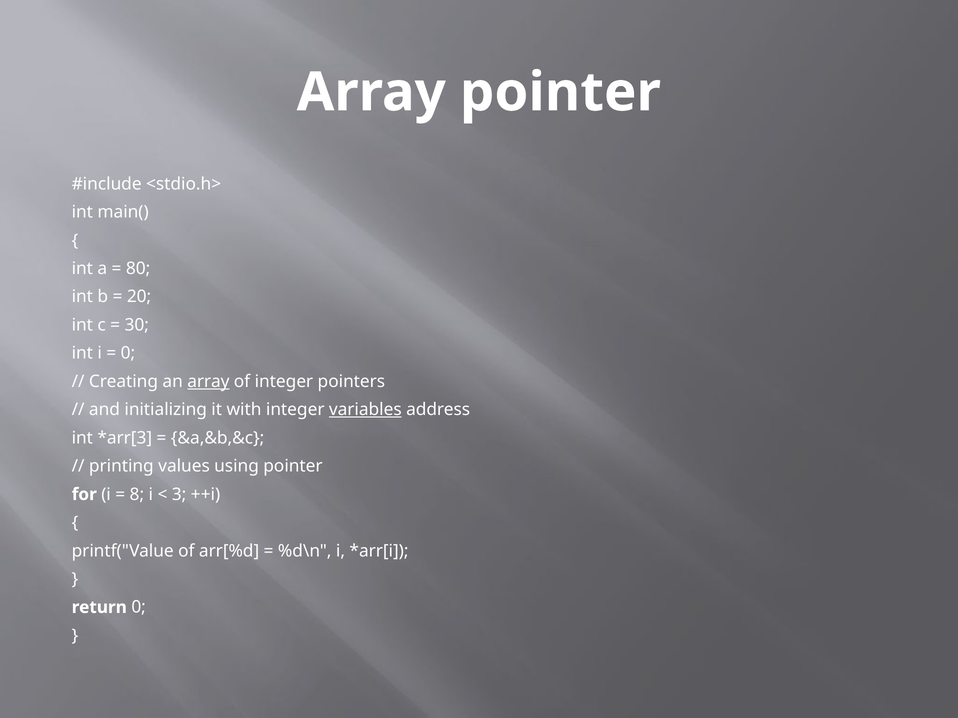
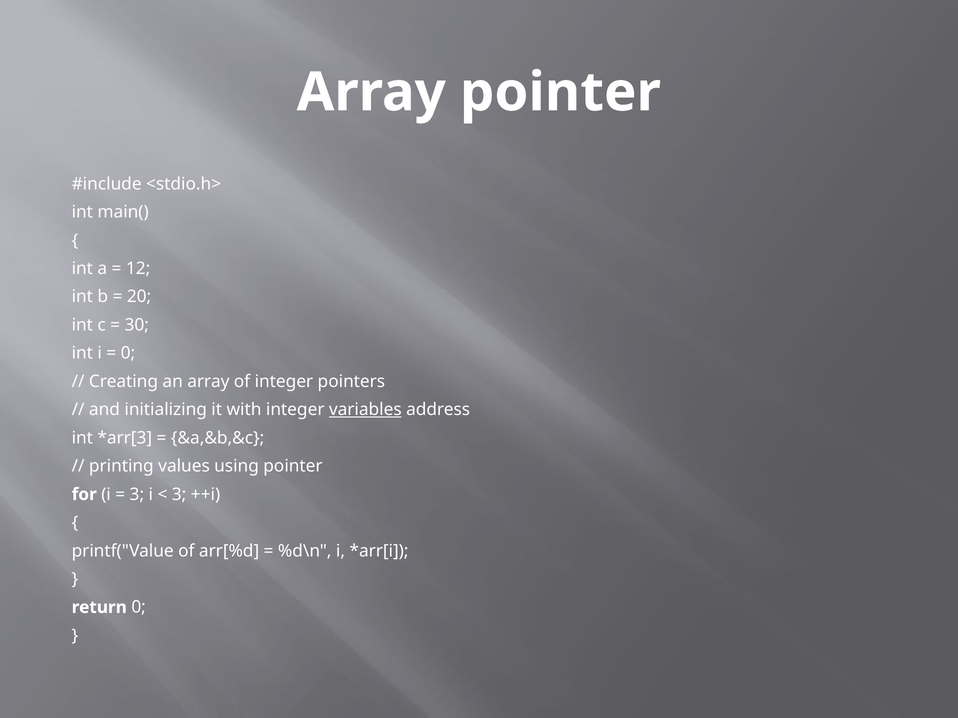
80: 80 -> 12 (138, 269)
array underline: present -> none (208, 382)
8: 8 -> 3 (137, 495)
